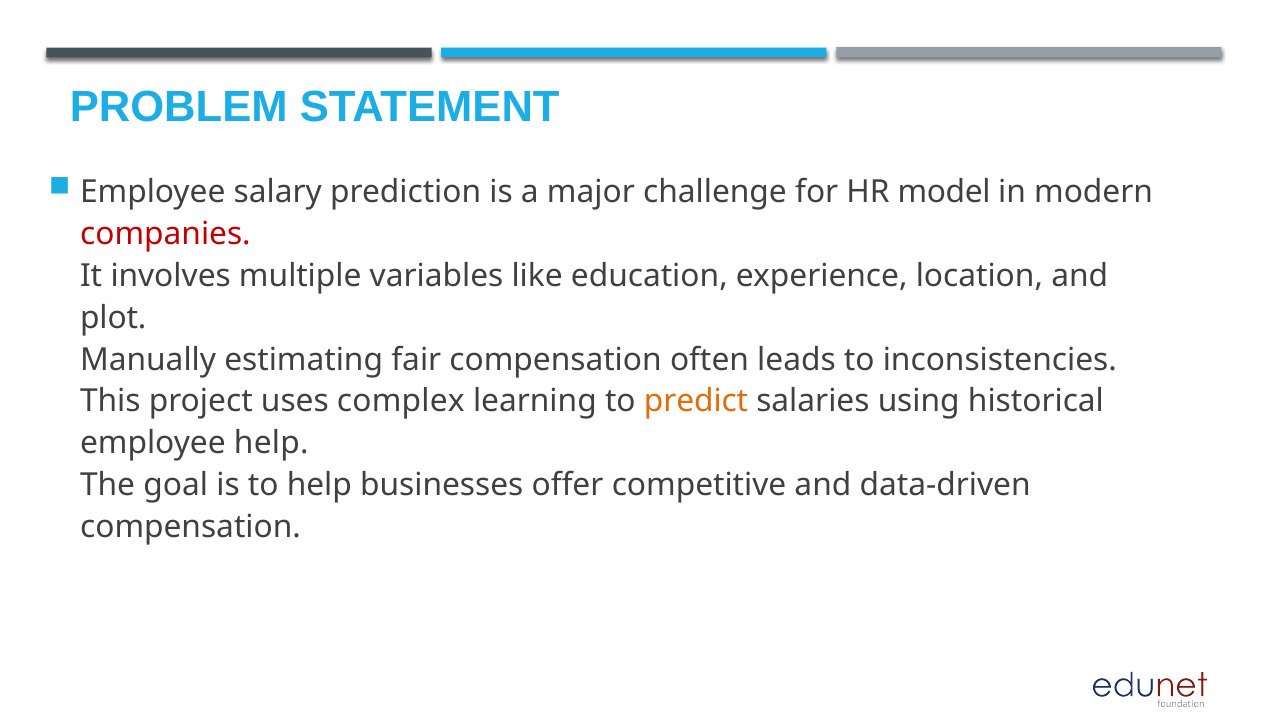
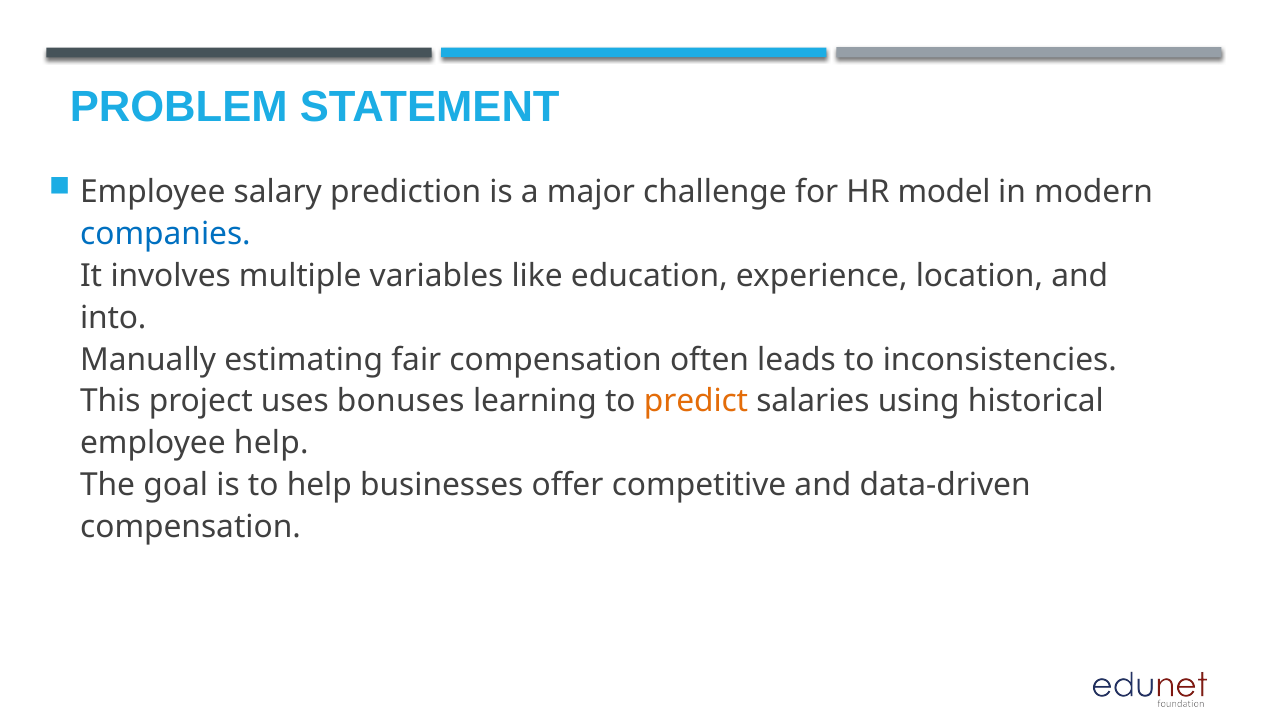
companies colour: red -> blue (165, 234)
plot: plot -> into (113, 317)
complex: complex -> bonuses (401, 401)
